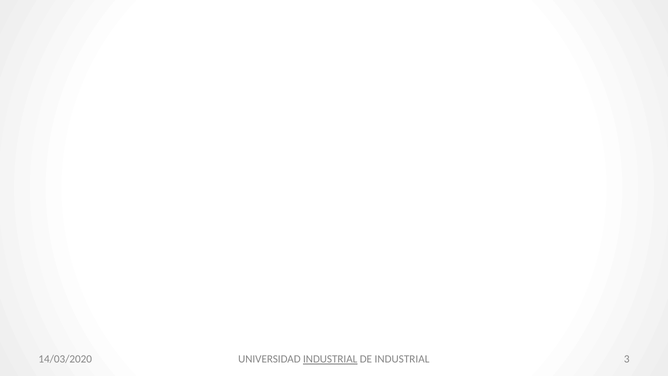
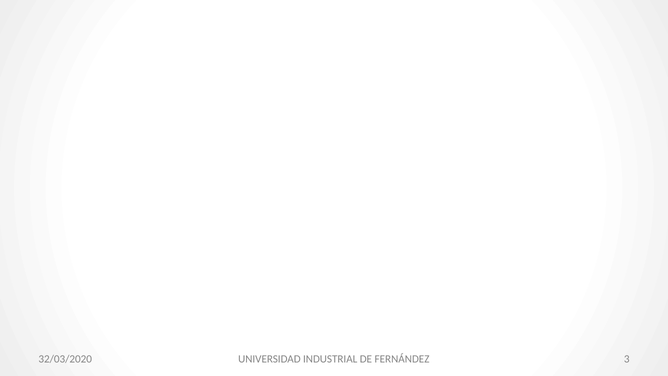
14/03/2020: 14/03/2020 -> 32/03/2020 (65, 359)
INDUSTRIAL underline: present -> none (330, 359)
DE INDUSTRIAL: INDUSTRIAL -> FERNÁNDEZ (402, 359)
